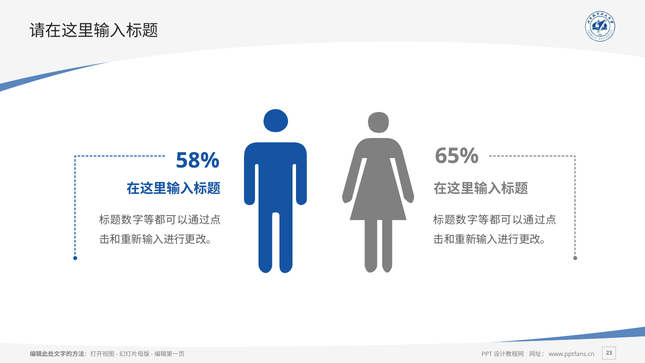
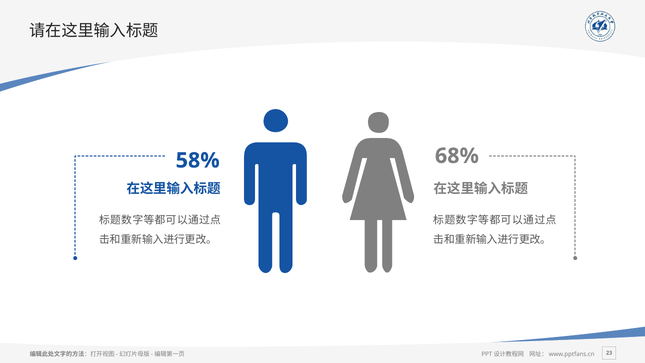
65%: 65% -> 68% (457, 156)
